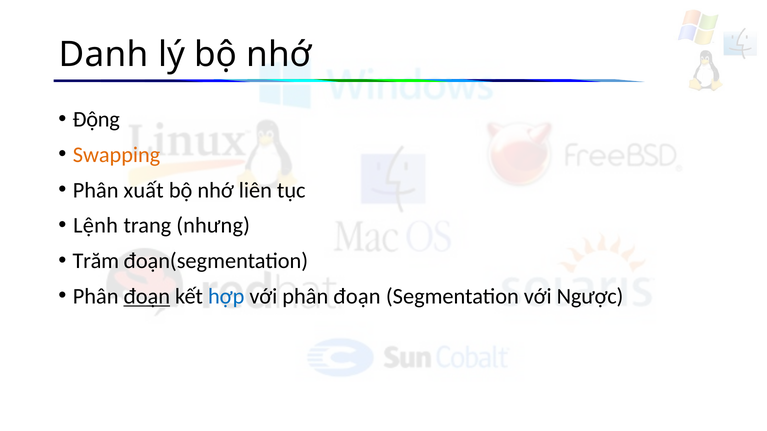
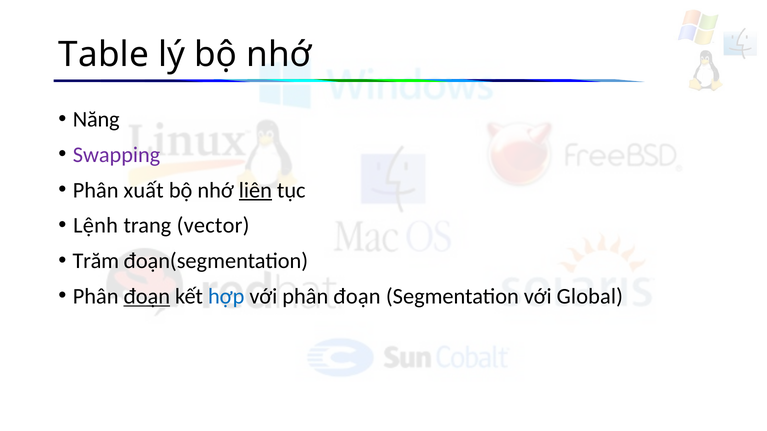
Danh: Danh -> Table (104, 55)
Động: Động -> Năng (96, 120)
Swapping colour: orange -> purple (117, 155)
liên underline: none -> present (255, 190)
nhưng: nhưng -> vector (213, 226)
Ngược: Ngược -> Global (590, 297)
